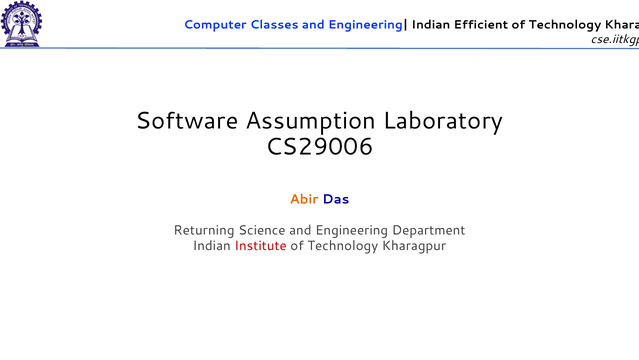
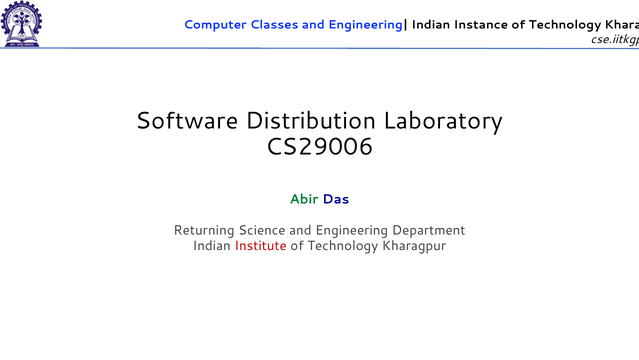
Efficient: Efficient -> Instance (481, 25)
Assumption: Assumption -> Distribution (311, 121)
Abir colour: orange -> green (304, 199)
